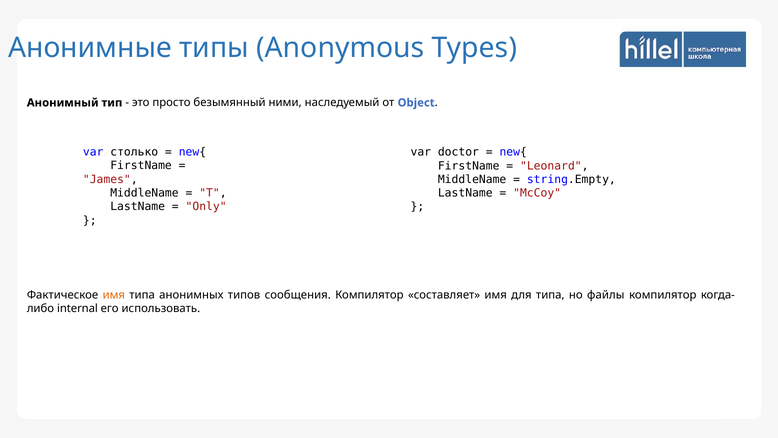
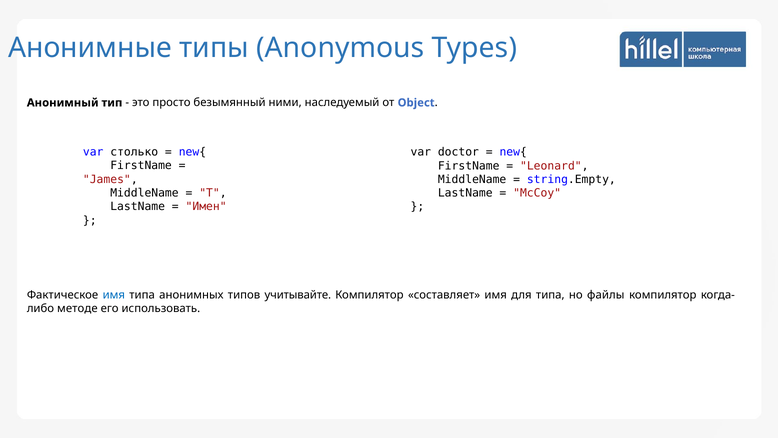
Only: Only -> Имен (206, 206)
имя colour: orange -> blue (114, 295)
сообщения: сообщения -> учитывайте (298, 295)
internal: internal -> методе (77, 308)
